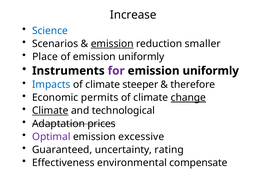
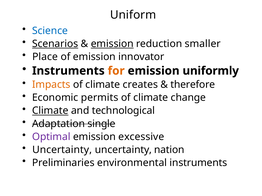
Increase: Increase -> Uniform (133, 15)
Scenarios underline: none -> present (55, 44)
of emission uniformly: uniformly -> innovator (141, 57)
for colour: purple -> orange (116, 71)
Impacts colour: blue -> orange (51, 85)
steeper: steeper -> creates (140, 85)
change underline: present -> none (188, 98)
prices: prices -> single (101, 124)
Guaranteed: Guaranteed -> Uncertainty (62, 150)
rating: rating -> nation (169, 150)
Effectiveness: Effectiveness -> Preliminaries (63, 163)
environmental compensate: compensate -> instruments (198, 163)
